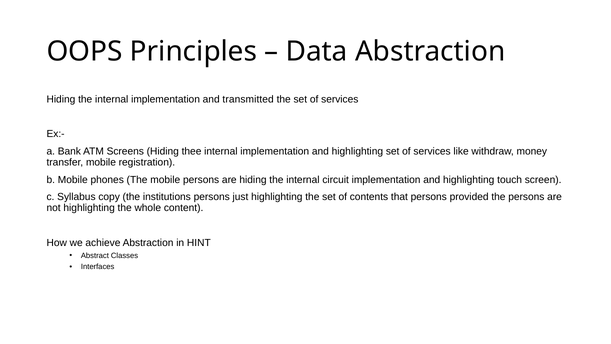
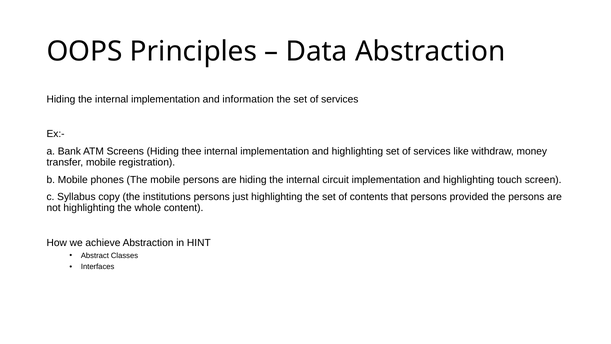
transmitted: transmitted -> information (248, 99)
